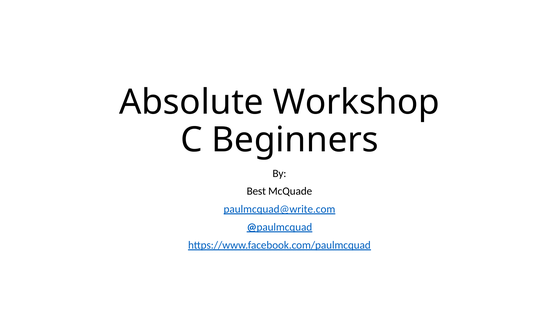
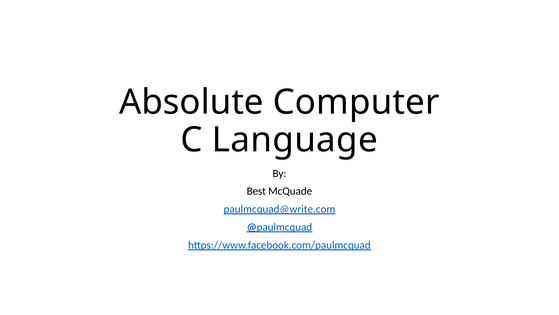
Workshop: Workshop -> Computer (356, 102)
Beginners: Beginners -> Language (295, 140)
